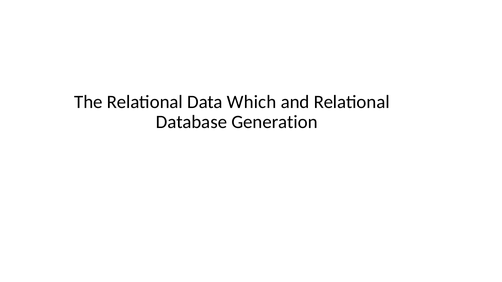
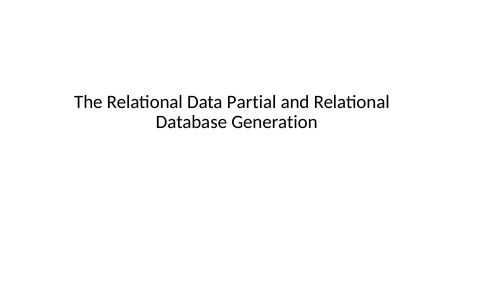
Which: Which -> Partial (252, 102)
